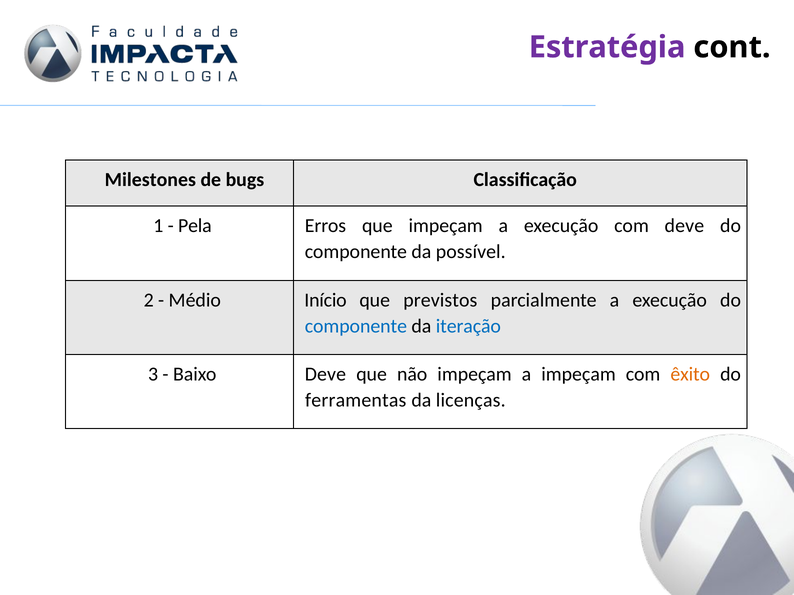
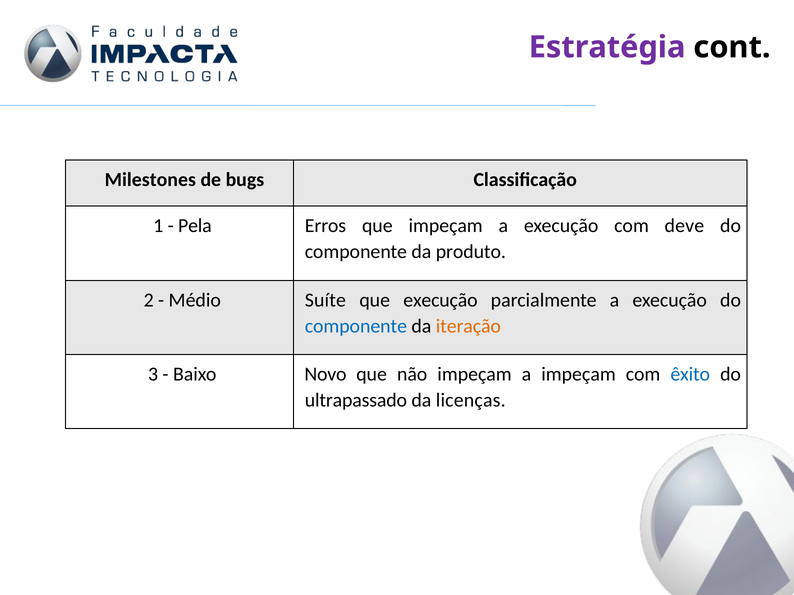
possível: possível -> produto (471, 252)
Início: Início -> Suíte (325, 300)
que previstos: previstos -> execução (440, 300)
iteração colour: blue -> orange (468, 326)
Baixo Deve: Deve -> Novo (326, 375)
êxito colour: orange -> blue (690, 375)
ferramentas: ferramentas -> ultrapassado (356, 401)
